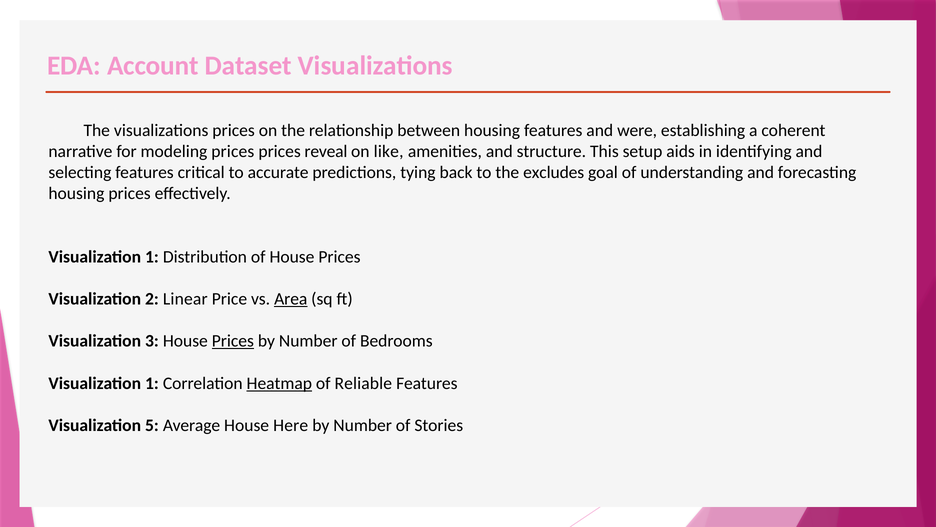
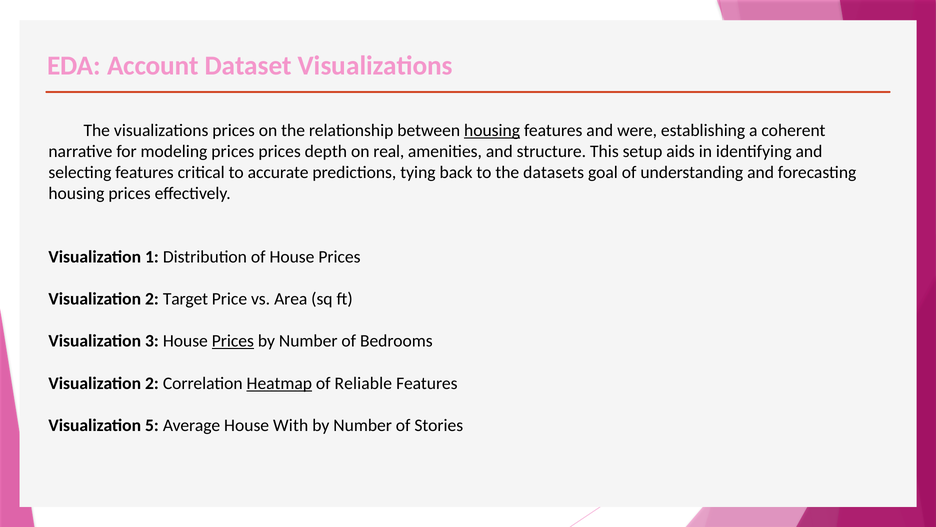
housing underline: none -> present (492, 130)
reveal: reveal -> depth (326, 151)
like: like -> real (389, 151)
excludes: excludes -> datasets (554, 172)
Linear: Linear -> Target (185, 299)
Area underline: present -> none (291, 299)
1: 1 -> 2 (152, 383)
Here: Here -> With (291, 425)
